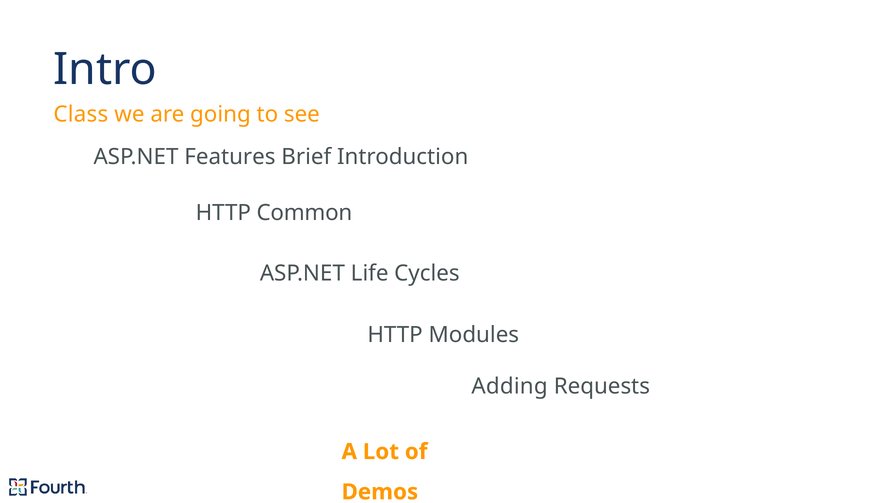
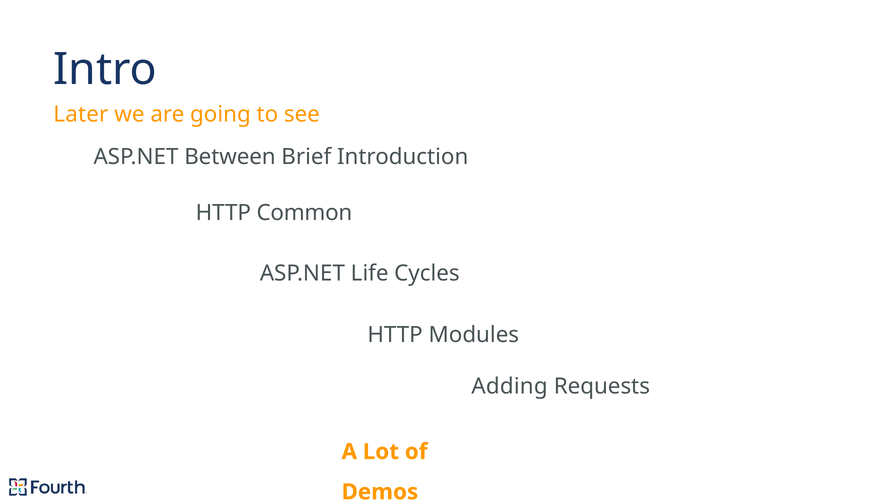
Class: Class -> Later (81, 115)
Features: Features -> Between (230, 157)
